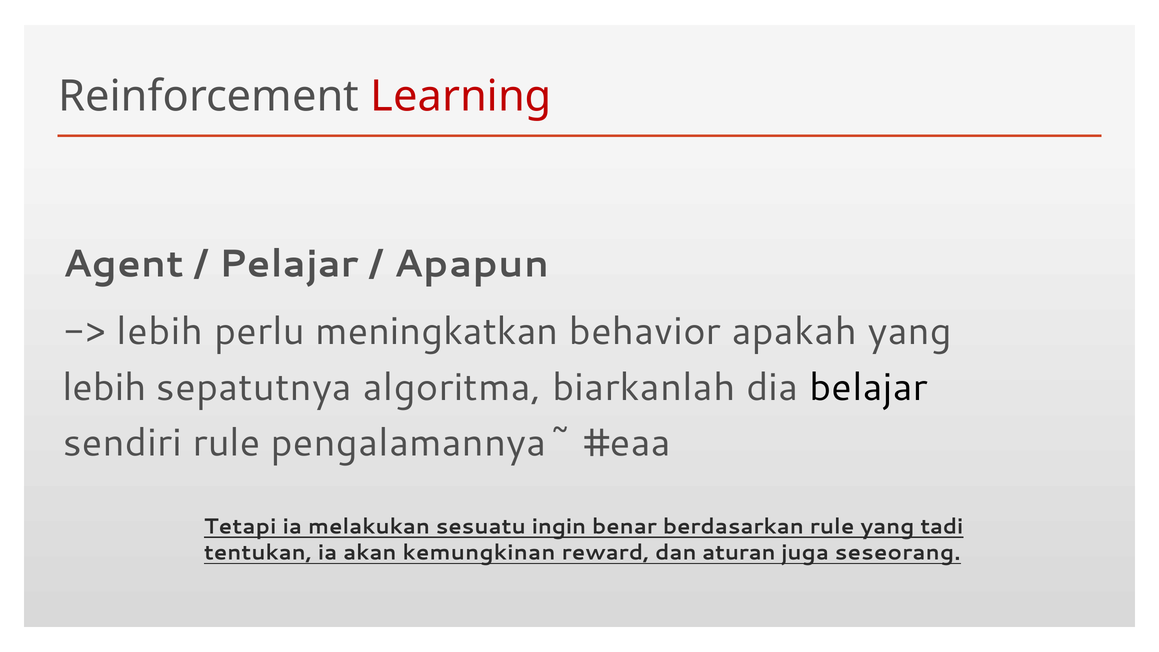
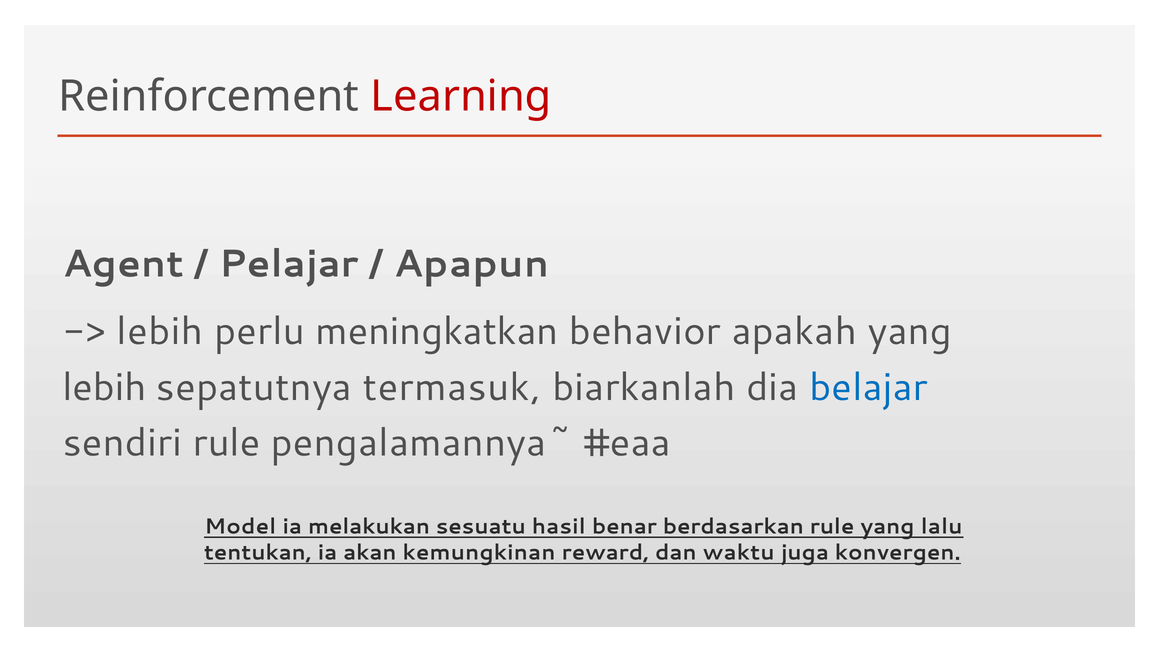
algoritma: algoritma -> termasuk (452, 387)
belajar colour: black -> blue (869, 387)
Tetapi: Tetapi -> Model (240, 526)
ingin: ingin -> hasil (559, 526)
tadi: tadi -> lalu (942, 526)
aturan: aturan -> waktu (739, 553)
seseorang: seseorang -> konvergen (898, 553)
